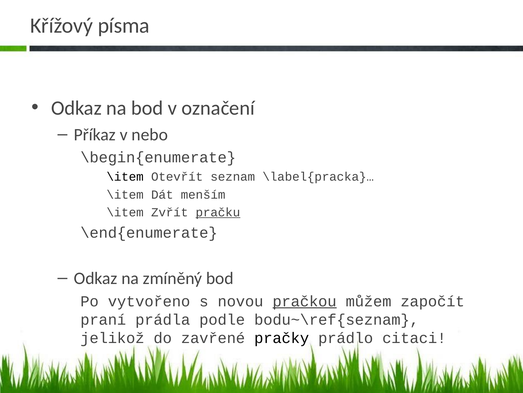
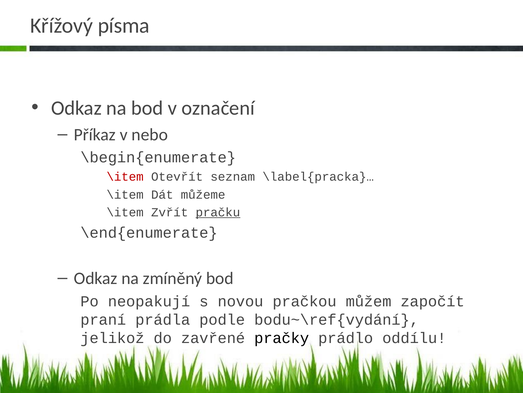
\item colour: black -> red (125, 177)
menším: menším -> můžeme (203, 194)
vytvořeno: vytvořeno -> neopakují (149, 301)
pračkou underline: present -> none (305, 301)
bodu~\ref{seznam: bodu~\ref{seznam -> bodu~\ref{vydání (337, 319)
citaci: citaci -> oddílu (414, 337)
